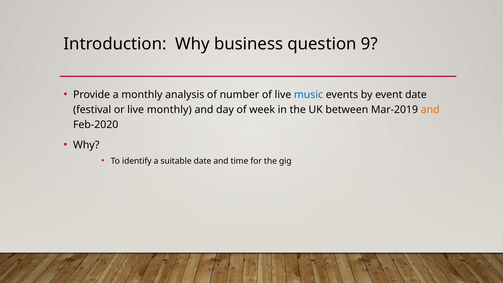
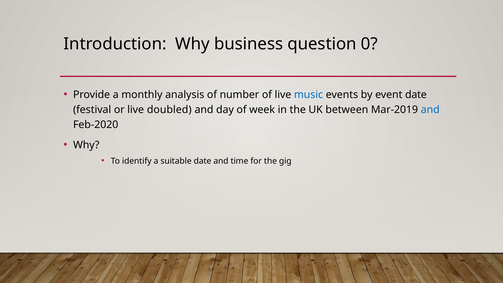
9: 9 -> 0 (369, 44)
live monthly: monthly -> doubled (169, 110)
and colour: orange -> blue (430, 110)
